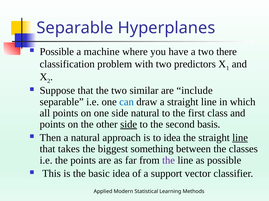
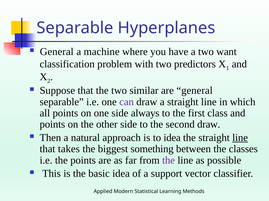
Possible: Possible -> General (57, 52)
there: there -> want (227, 52)
are include: include -> general (195, 91)
can colour: blue -> purple (127, 102)
side natural: natural -> always (145, 113)
side underline: present -> none (129, 125)
second basis: basis -> draw (209, 125)
